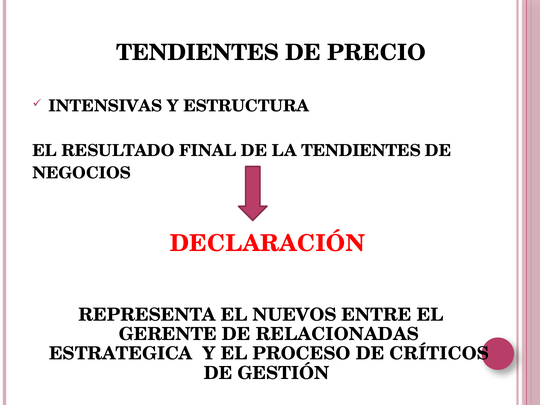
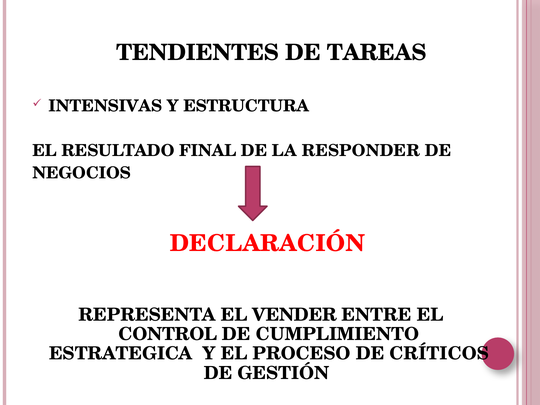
PRECIO: PRECIO -> TAREAS (377, 53)
LA TENDIENTES: TENDIENTES -> RESPONDER (361, 151)
NUEVOS: NUEVOS -> VENDER (295, 315)
GERENTE: GERENTE -> CONTROL (168, 334)
RELACIONADAS: RELACIONADAS -> CUMPLIMIENTO (337, 334)
